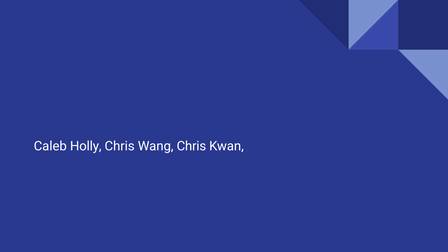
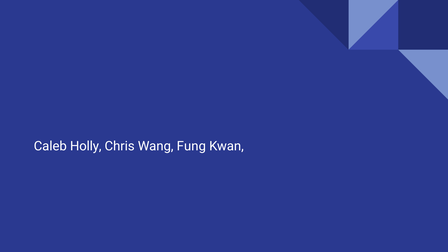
Wang Chris: Chris -> Fung (191, 146)
